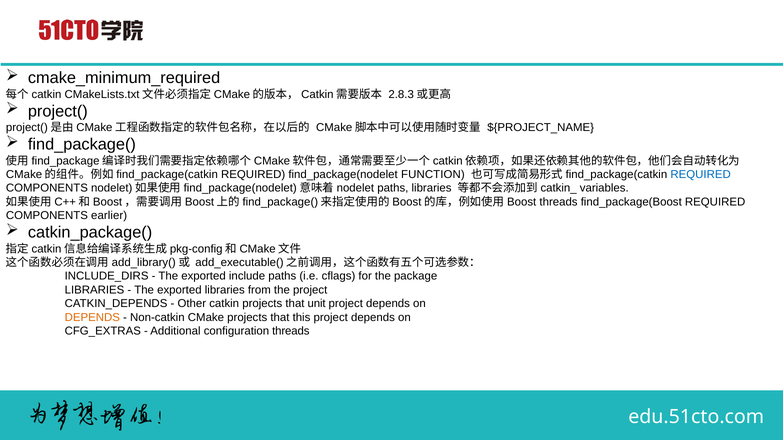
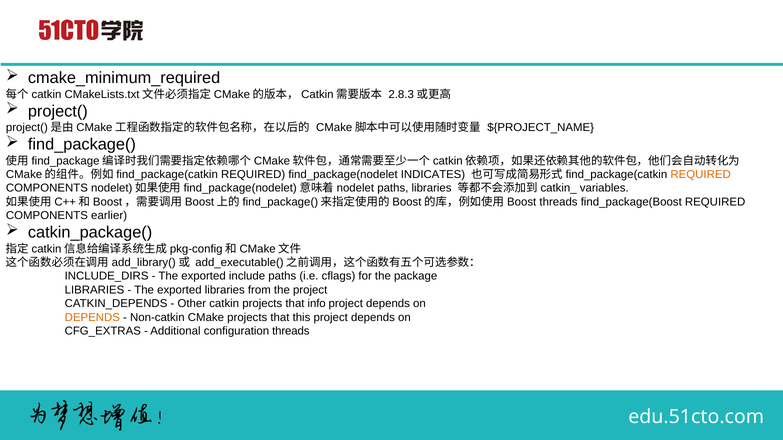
FUNCTION: FUNCTION -> INDICATES (433, 175)
REQUIRED colour: blue -> orange (701, 175)
unit: unit -> info (317, 304)
